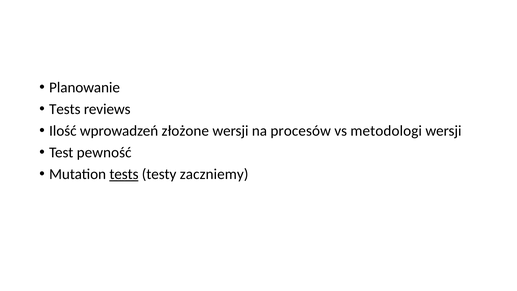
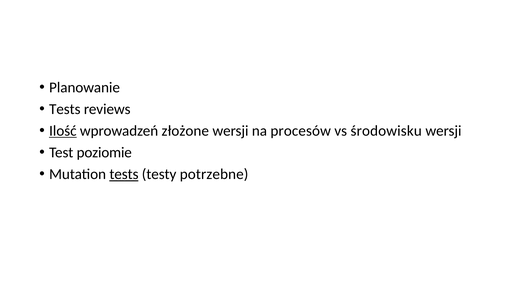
Ilość underline: none -> present (63, 131)
metodologi: metodologi -> środowisku (386, 131)
pewność: pewność -> poziomie (104, 152)
zaczniemy: zaczniemy -> potrzebne (214, 174)
